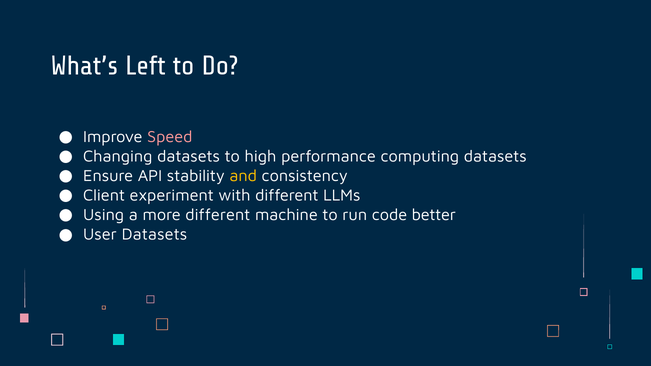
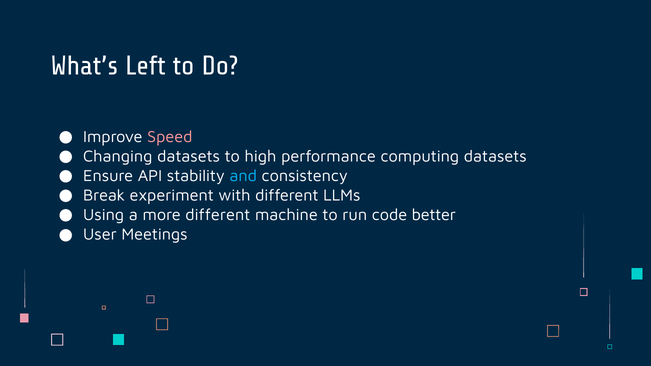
and colour: yellow -> light blue (243, 176)
Client: Client -> Break (104, 196)
User Datasets: Datasets -> Meetings (155, 235)
